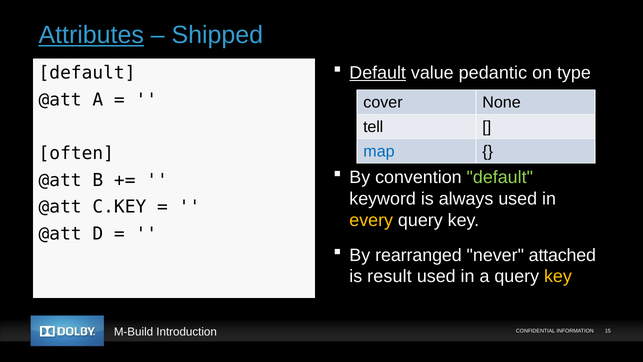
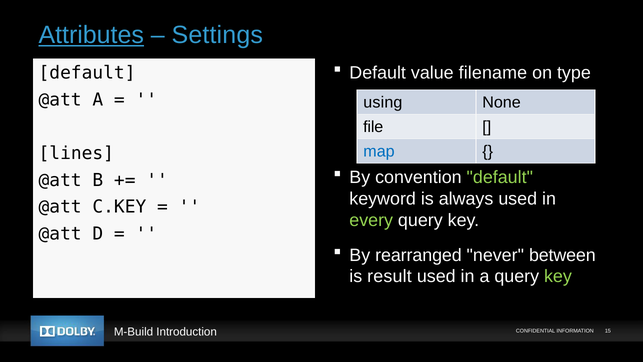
Shipped: Shipped -> Settings (217, 35)
Default underline: present -> none (378, 73)
pedantic: pedantic -> filename (493, 73)
cover: cover -> using (383, 102)
tell: tell -> file (373, 127)
often: often -> lines (76, 153)
every colour: yellow -> light green (371, 220)
attached: attached -> between (562, 255)
key colour: yellow -> light green (558, 277)
